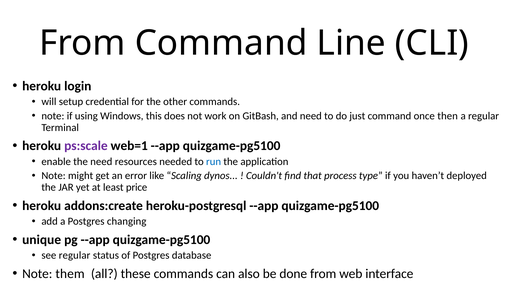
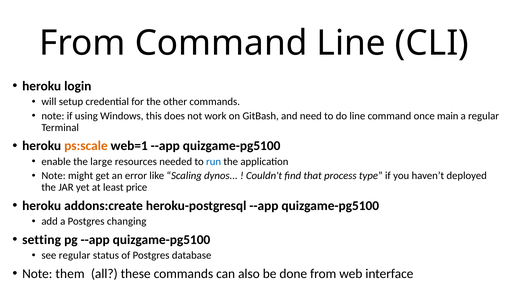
do just: just -> line (357, 116)
then: then -> main (448, 116)
ps:scale colour: purple -> orange (86, 146)
the need: need -> large (101, 161)
unique: unique -> setting (42, 239)
